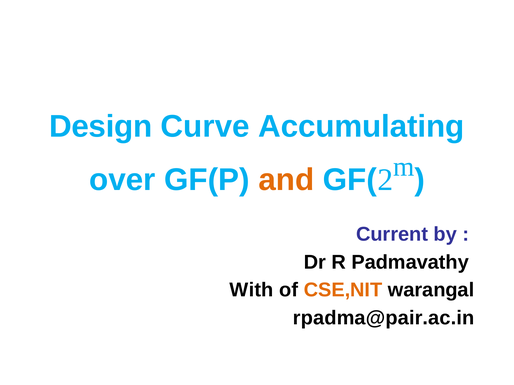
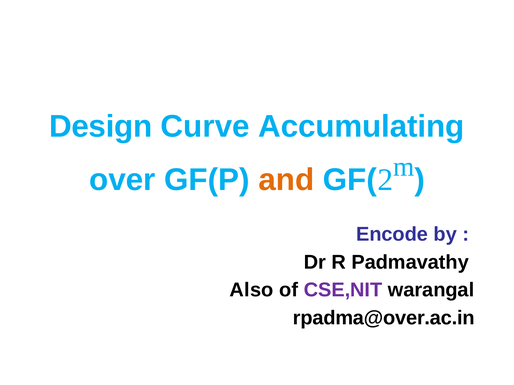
Current: Current -> Encode (392, 234)
With: With -> Also (252, 290)
CSE,NIT colour: orange -> purple (343, 290)
rpadma@pair.ac.in: rpadma@pair.ac.in -> rpadma@over.ac.in (384, 318)
